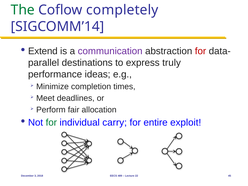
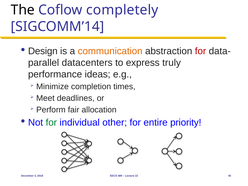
The colour: green -> black (23, 10)
Extend: Extend -> Design (43, 51)
communication colour: purple -> orange (110, 51)
destinations: destinations -> datacenters (87, 63)
carry: carry -> other (115, 122)
exploit: exploit -> priority (186, 122)
